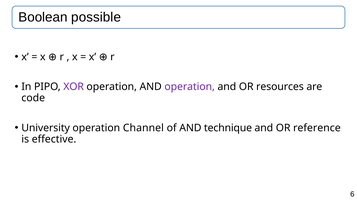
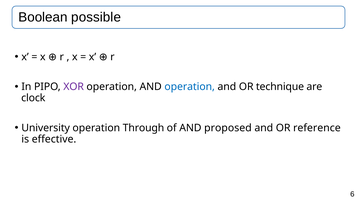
operation colour: purple -> blue (190, 87)
resources: resources -> technique (280, 87)
code: code -> clock (33, 98)
Channel: Channel -> Through (143, 128)
technique: technique -> proposed (228, 128)
